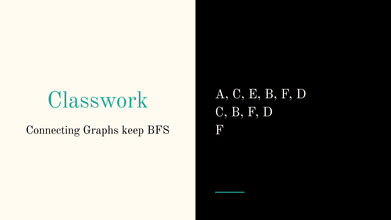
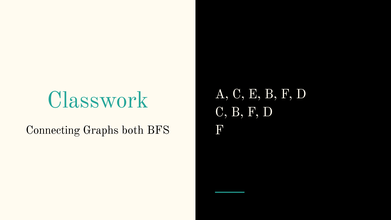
keep: keep -> both (133, 130)
